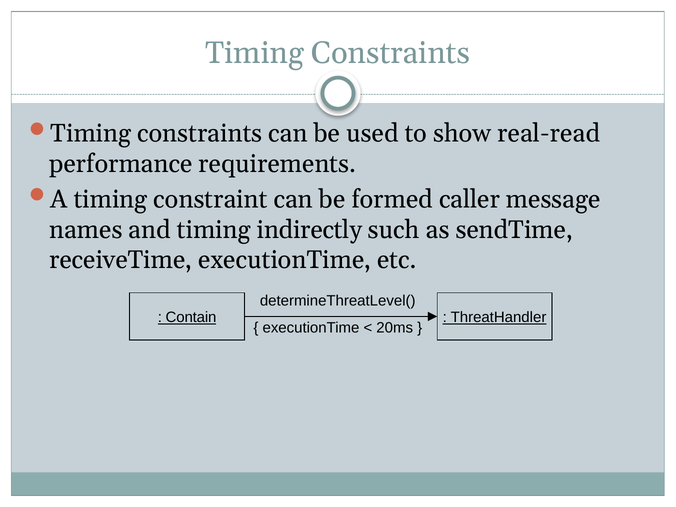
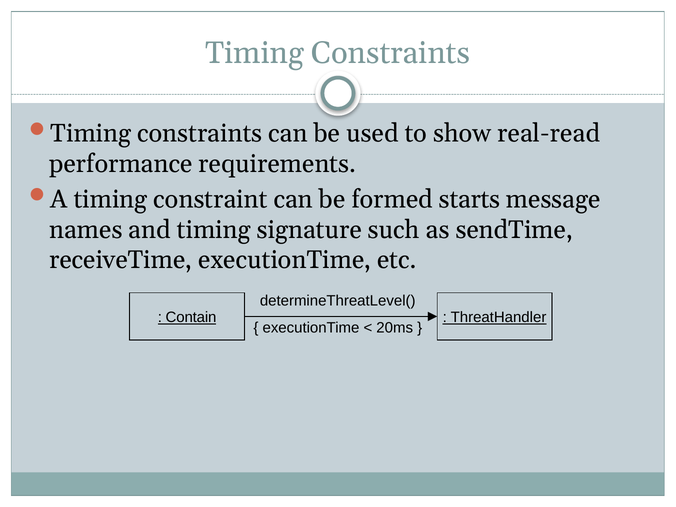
caller: caller -> starts (470, 199)
indirectly: indirectly -> signature (309, 230)
